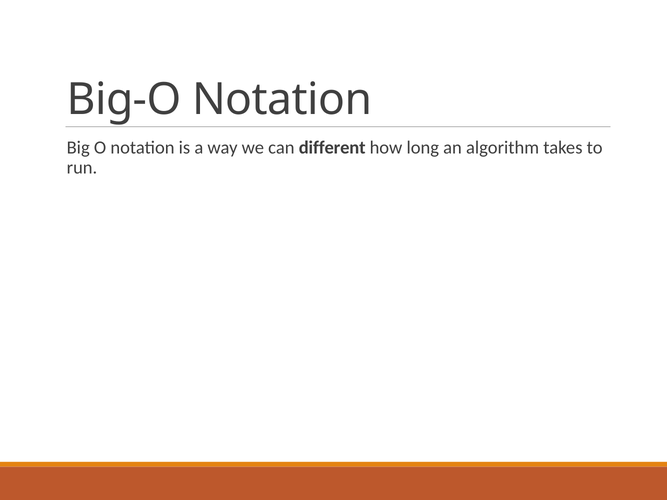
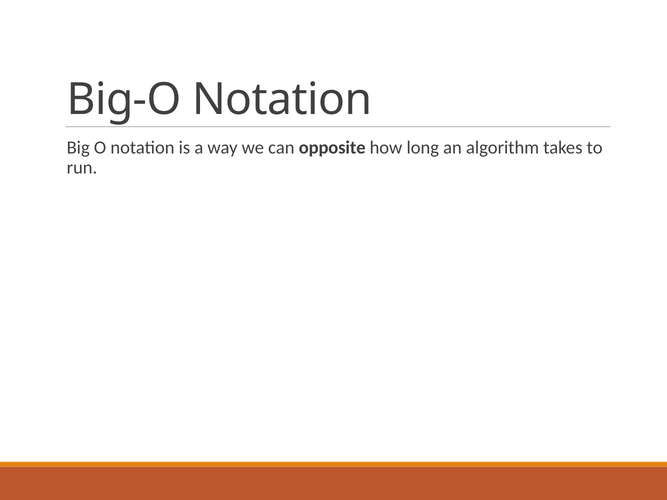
different: different -> opposite (332, 148)
